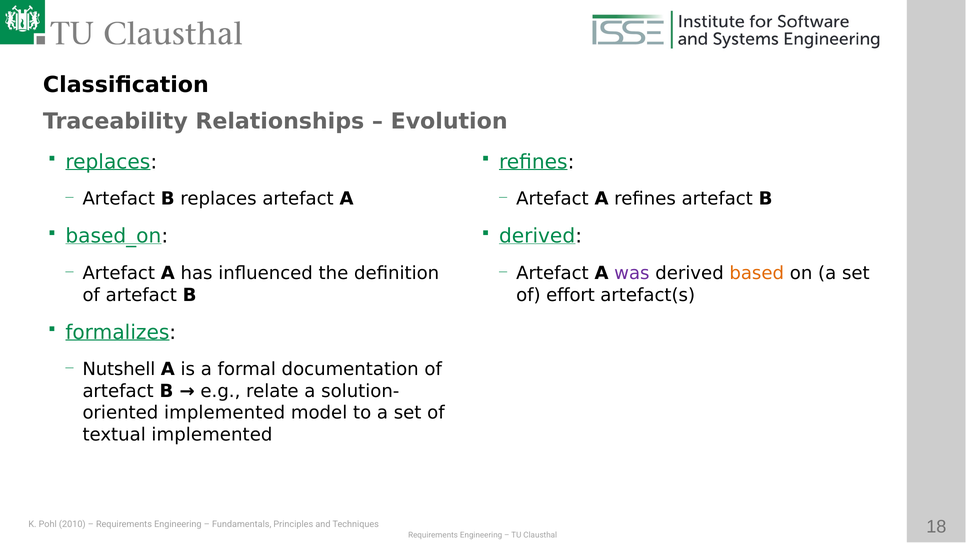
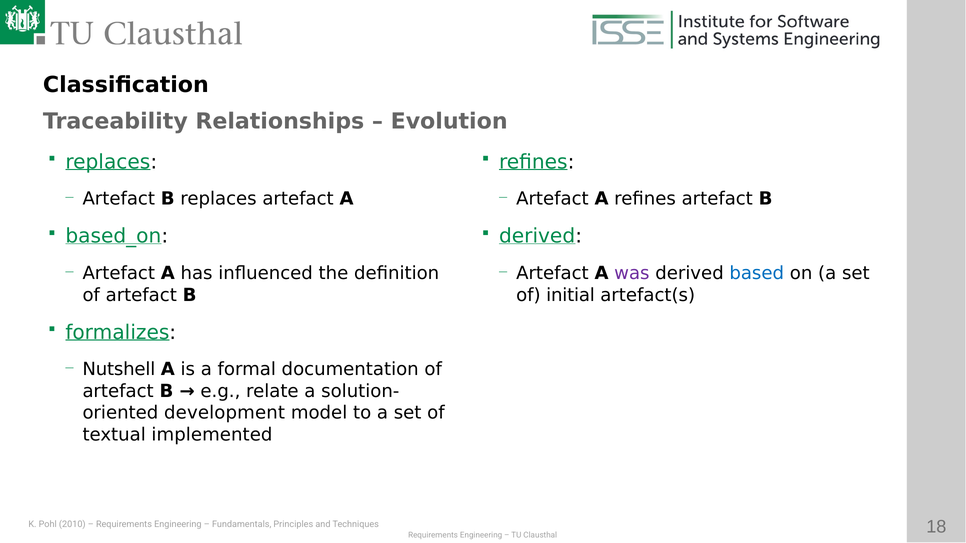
based colour: orange -> blue (757, 274)
effort: effort -> initial (571, 295)
implemented: implemented -> development (225, 413)
